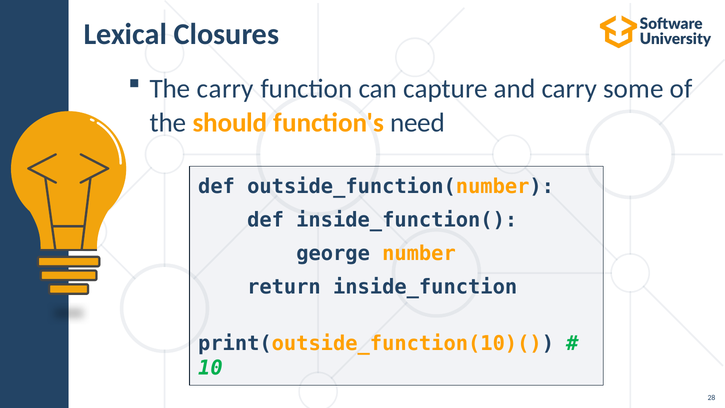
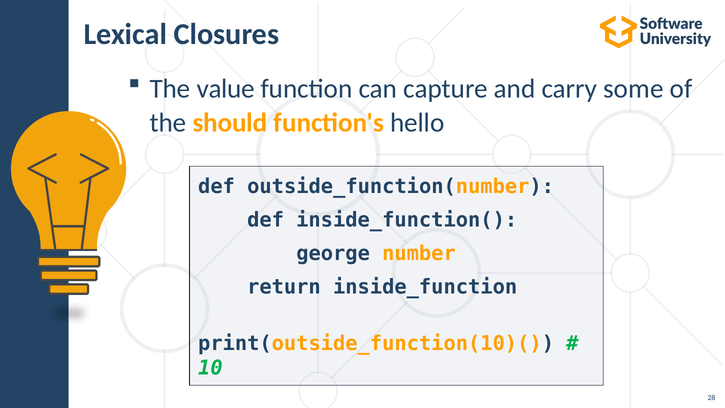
The carry: carry -> value (226, 89)
need: need -> hello (417, 123)
